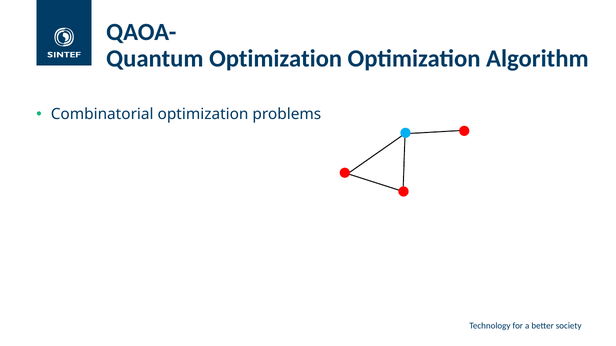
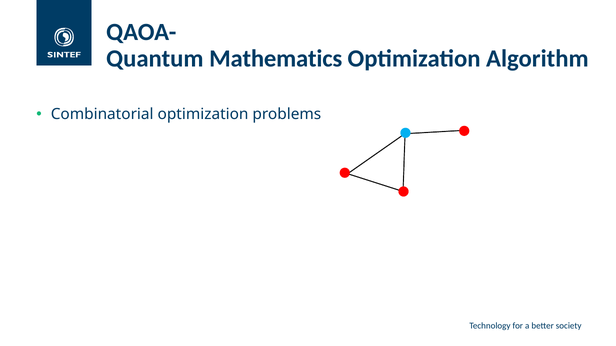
Quantum Optimization: Optimization -> Mathematics (276, 59)
